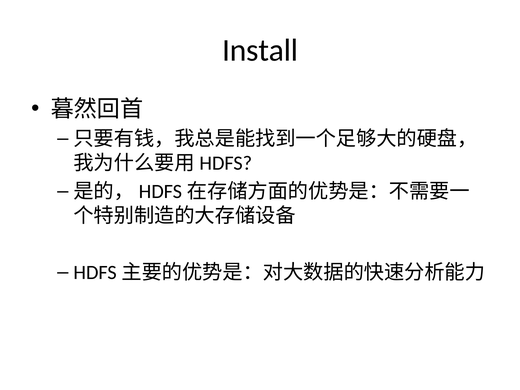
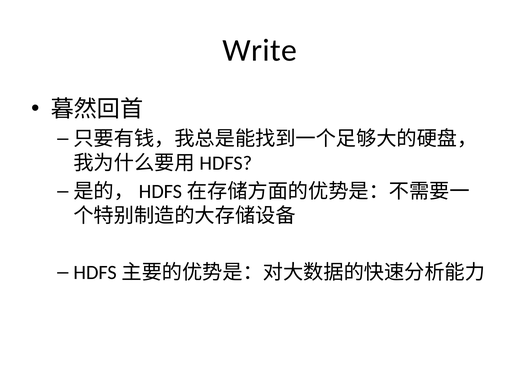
Install: Install -> Write (260, 50)
